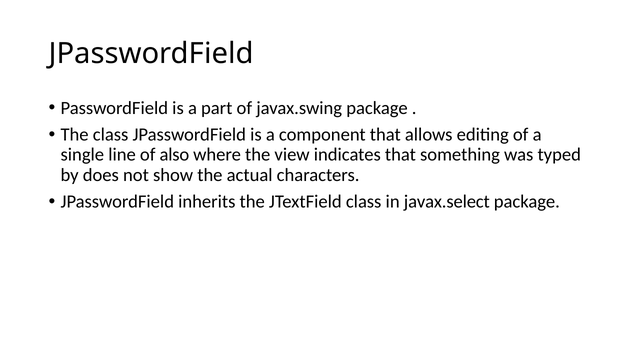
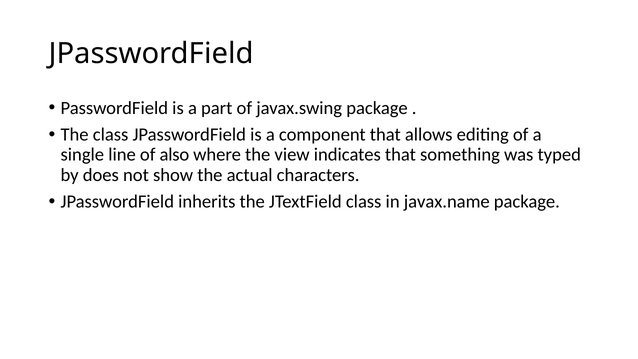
javax.select: javax.select -> javax.name (447, 202)
